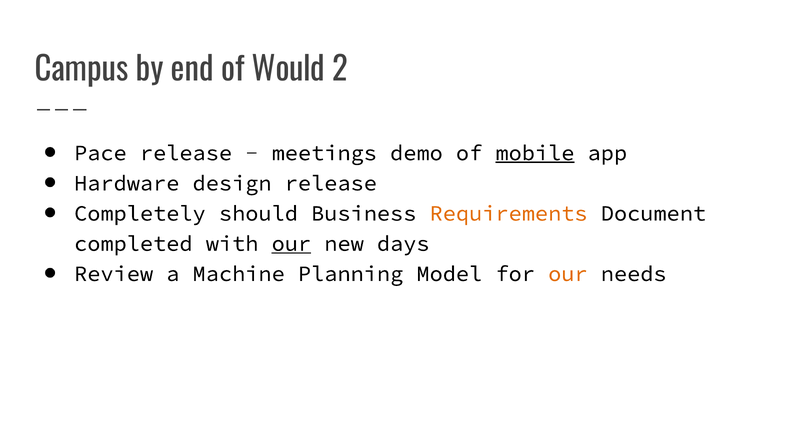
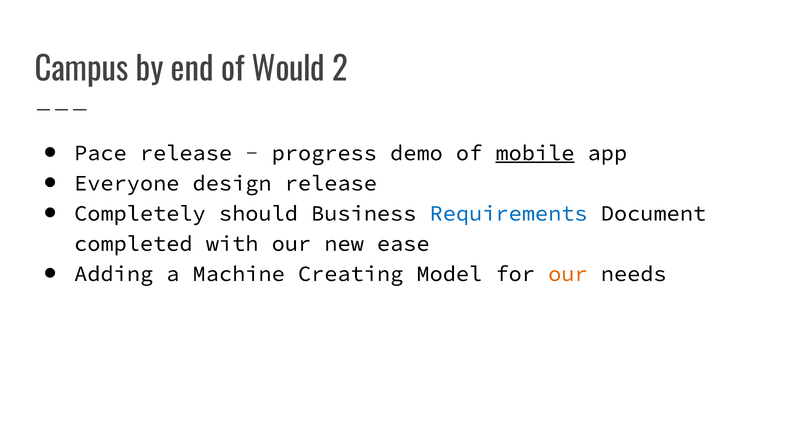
meetings: meetings -> progress (324, 153)
Hardware: Hardware -> Everyone (127, 183)
Requirements colour: orange -> blue (509, 214)
our underline: present -> none (291, 244)
days: days -> ease (403, 244)
Review: Review -> Adding (114, 274)
Planning: Planning -> Creating (351, 274)
